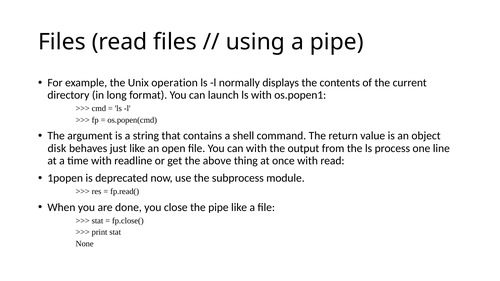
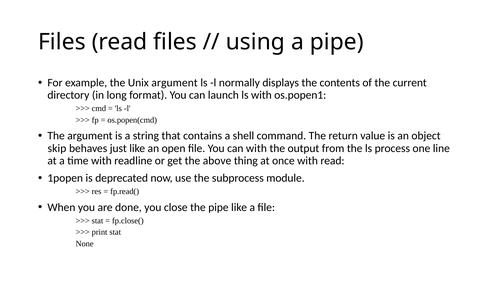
Unix operation: operation -> argument (175, 83)
disk: disk -> skip (57, 148)
